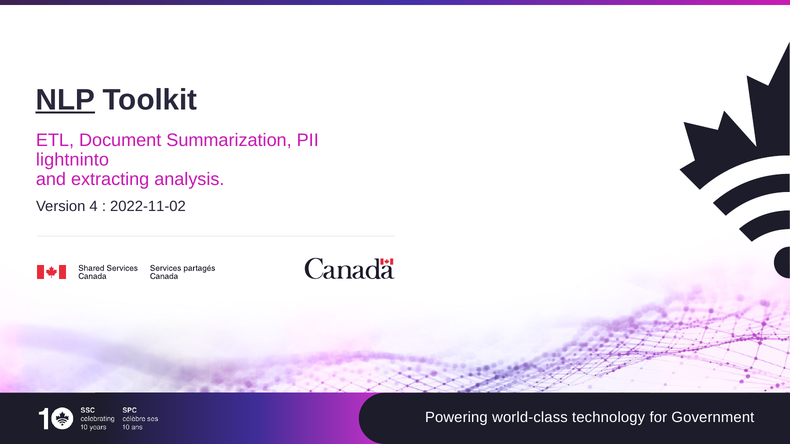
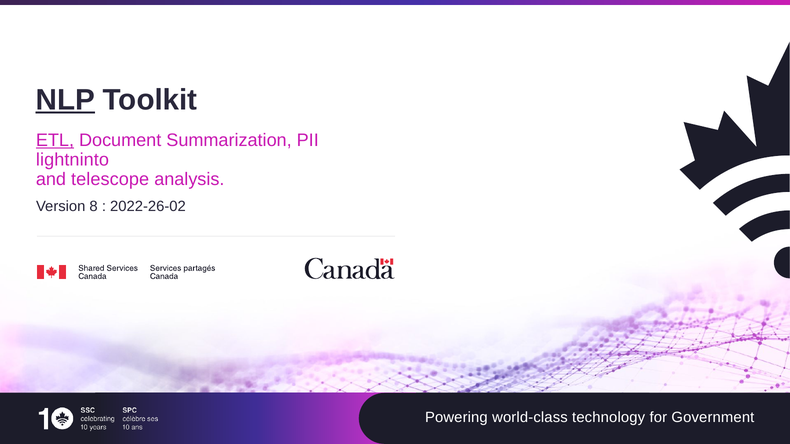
ETL underline: none -> present (55, 140)
extracting: extracting -> telescope (110, 179)
4: 4 -> 8 (94, 207)
2022-11-02: 2022-11-02 -> 2022-26-02 (148, 207)
